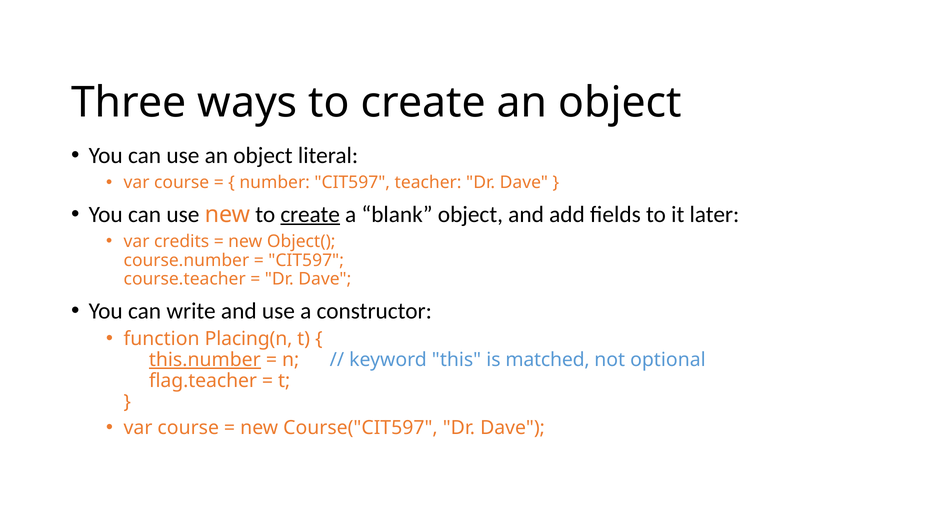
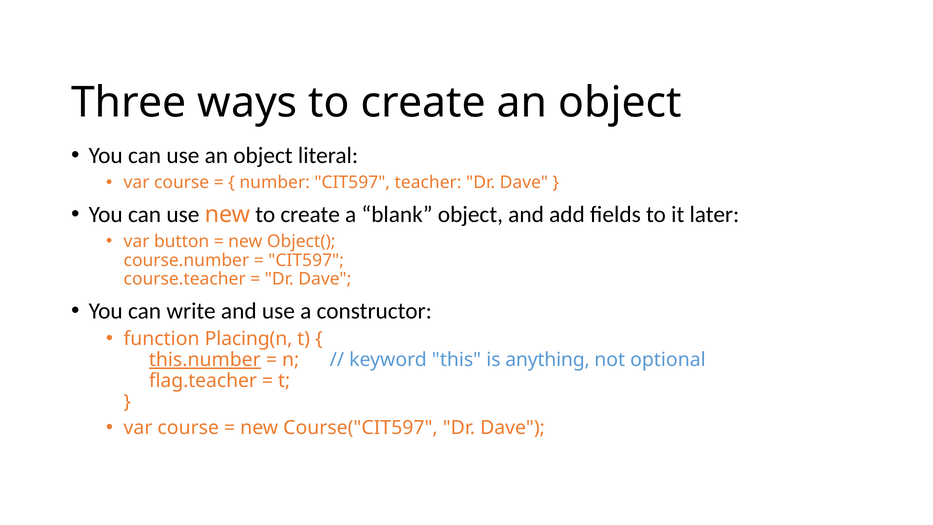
create underline: present -> none (310, 214)
credits: credits -> button (182, 241)
matched: matched -> anything (548, 360)
